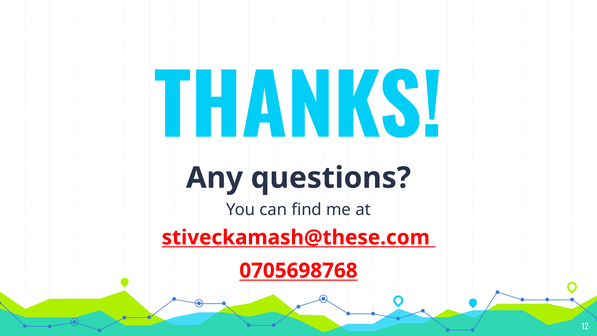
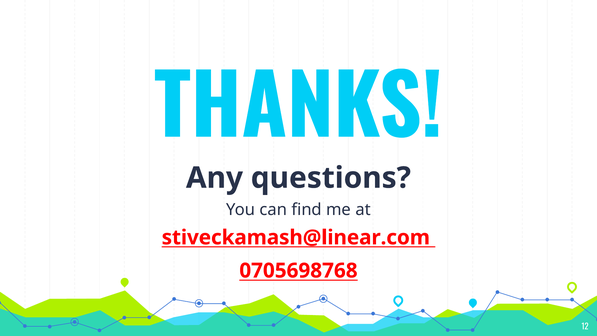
stiveckamash@these.com: stiveckamash@these.com -> stiveckamash@linear.com (296, 237)
